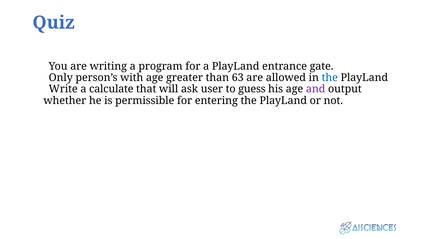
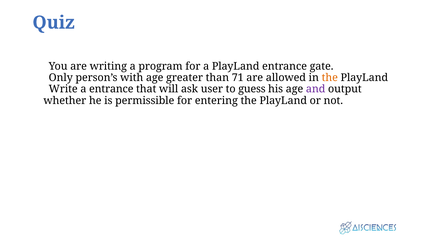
63: 63 -> 71 (238, 78)
the colour: blue -> orange (330, 78)
a calculate: calculate -> entrance (111, 89)
